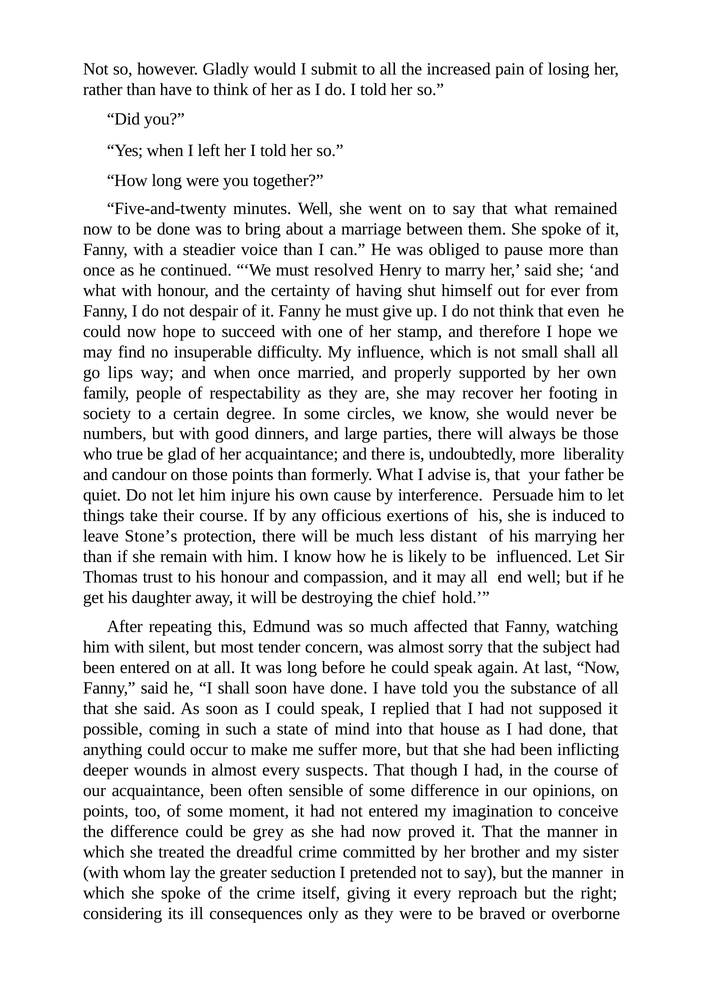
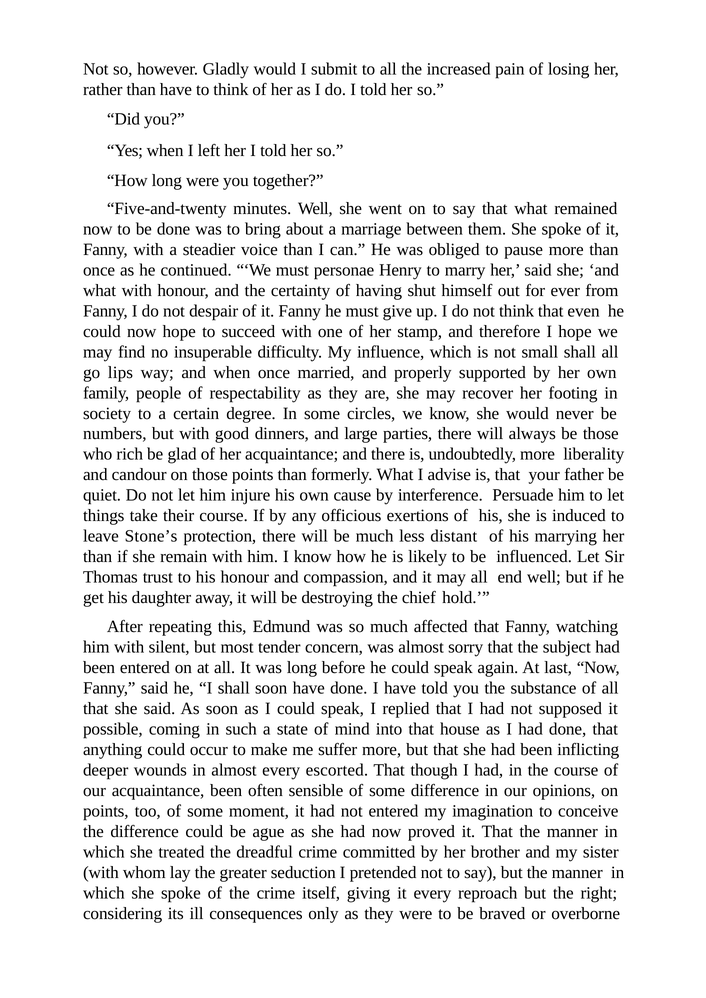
resolved: resolved -> personae (344, 270)
true: true -> rich (130, 455)
suspects: suspects -> escorted (337, 771)
grey: grey -> ague (268, 832)
